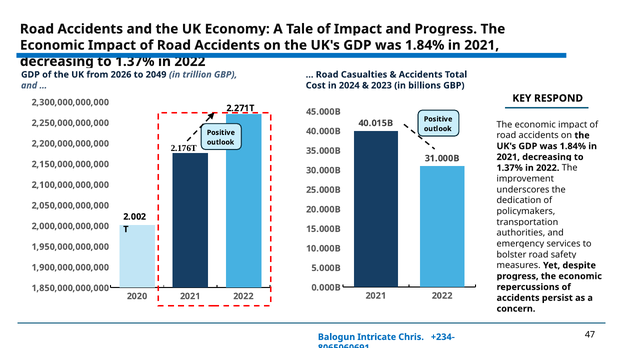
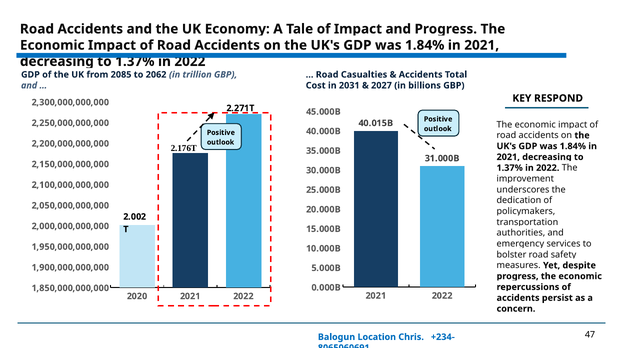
2026: 2026 -> 2085 (121, 75)
2049: 2049 -> 2062 (156, 75)
2024: 2024 -> 2031 (349, 86)
2023: 2023 -> 2027 (381, 86)
Intricate: Intricate -> Location (377, 338)
